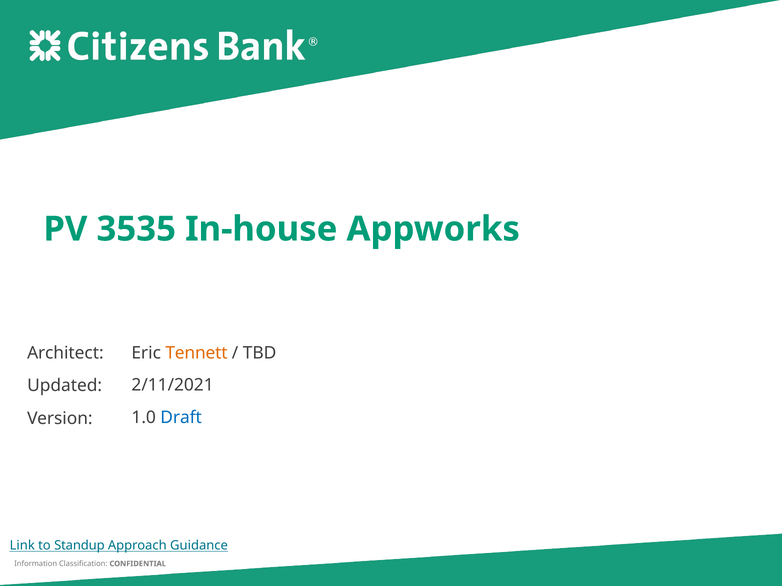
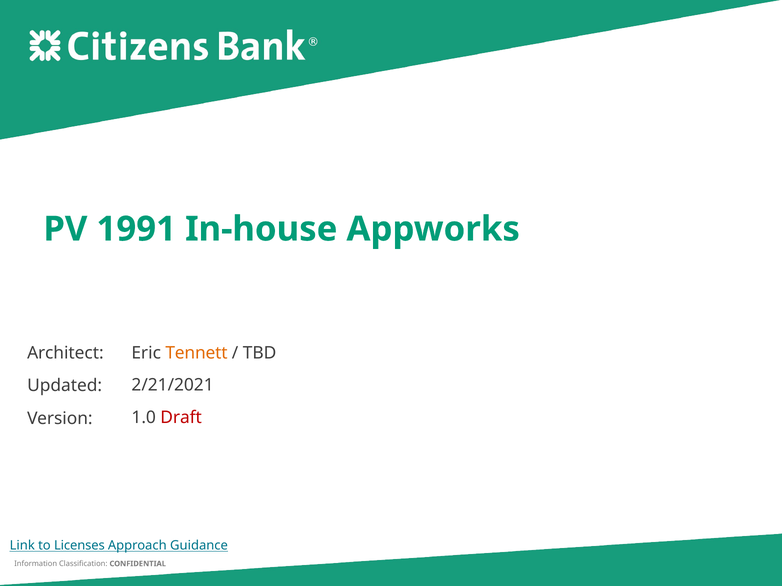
3535: 3535 -> 1991 (136, 229)
2/11/2021: 2/11/2021 -> 2/21/2021 (173, 385)
Draft colour: blue -> red (181, 418)
Standup: Standup -> Licenses (79, 546)
